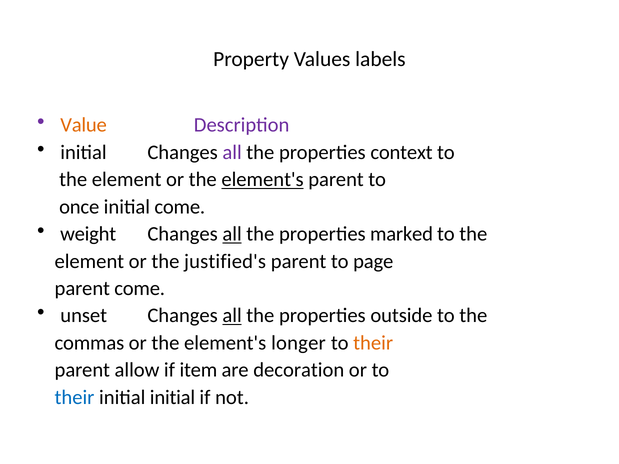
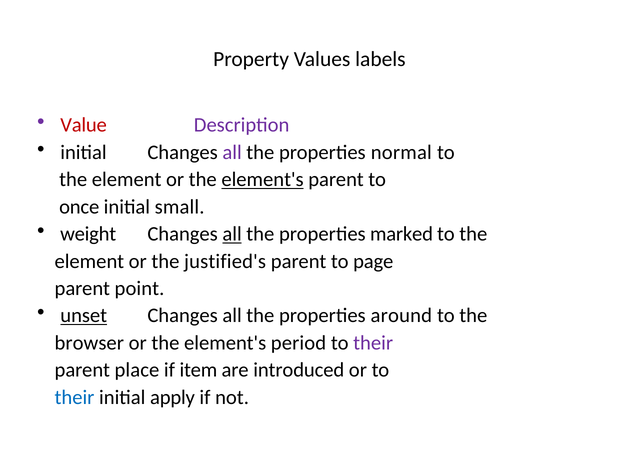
Value colour: orange -> red (84, 125)
context: context -> normal (401, 152)
initial come: come -> small (180, 207)
parent come: come -> point (140, 289)
unset underline: none -> present (84, 316)
all underline: present -> none (232, 316)
outside: outside -> around (401, 316)
commas: commas -> browser (89, 343)
longer: longer -> period (299, 343)
their colour: orange -> purple (373, 343)
allow: allow -> place (137, 370)
decoration: decoration -> introduced (299, 370)
initial initial: initial -> apply (172, 397)
